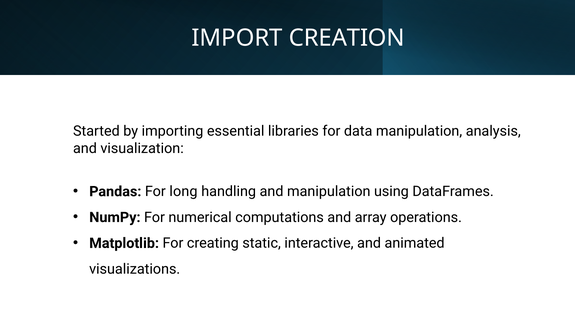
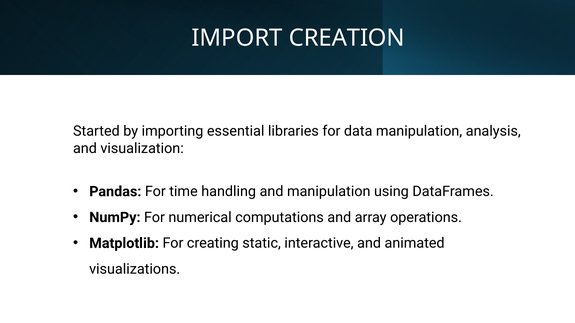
long: long -> time (184, 192)
